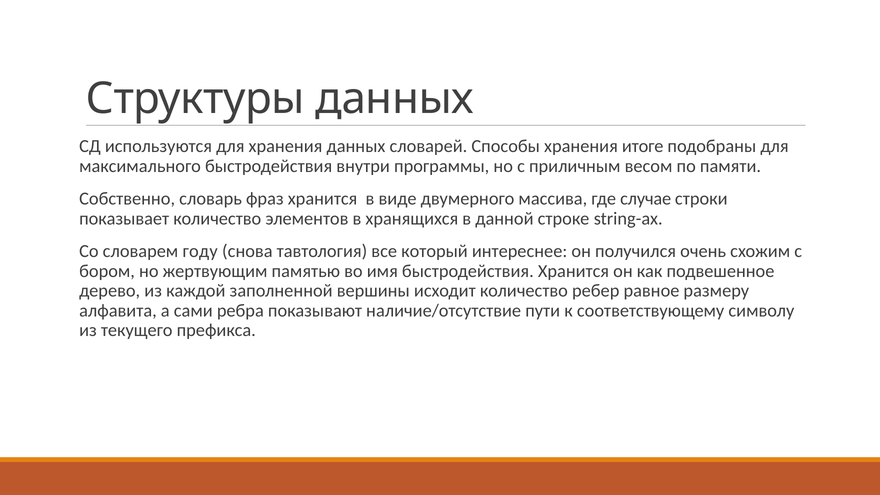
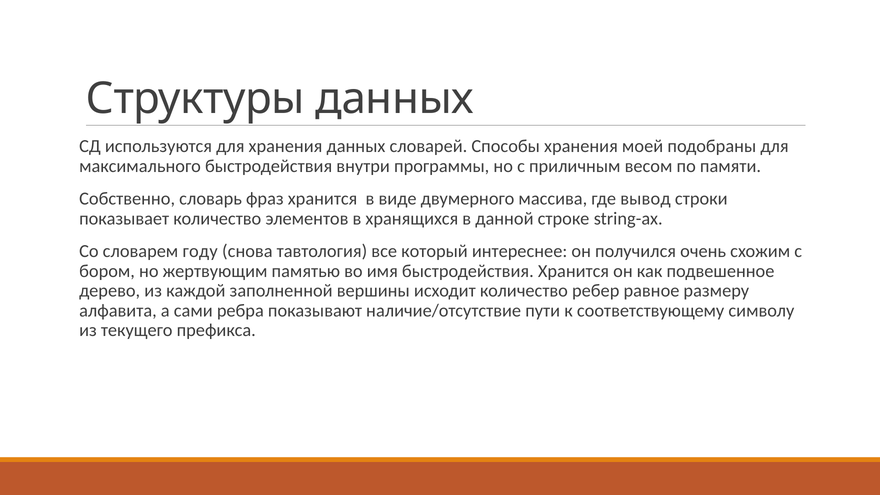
итоге: итоге -> моей (643, 146)
случае: случае -> вывод (645, 199)
